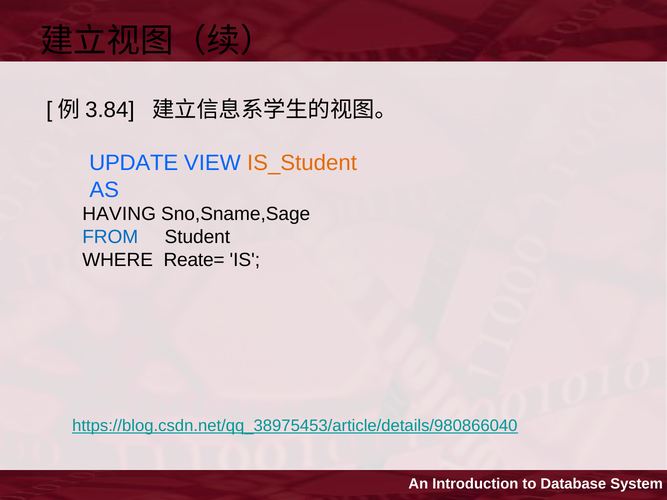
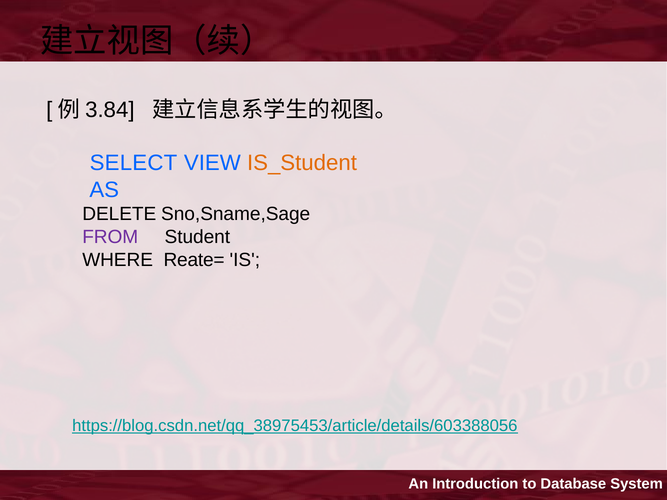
UPDATE: UPDATE -> SELECT (133, 163)
HAVING: HAVING -> DELETE (119, 214)
FROM colour: blue -> purple (110, 237)
https://blog.csdn.net/qq_38975453/article/details/980866040: https://blog.csdn.net/qq_38975453/article/details/980866040 -> https://blog.csdn.net/qq_38975453/article/details/603388056 (295, 426)
